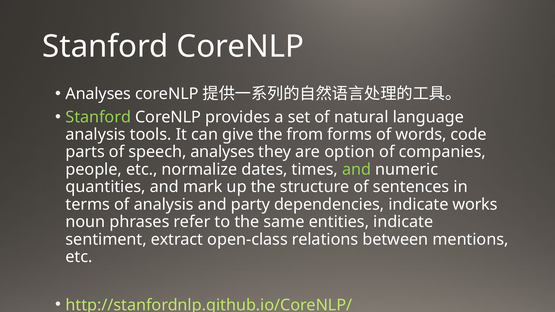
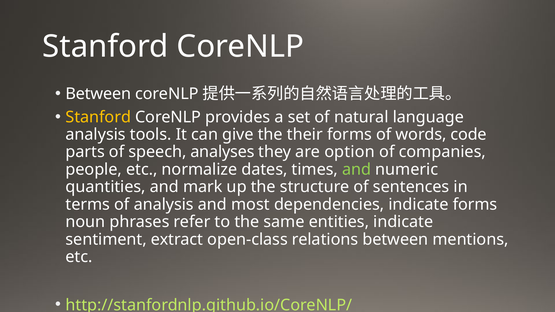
Analyses: Analyses -> Between (98, 94)
Stanford colour: light green -> yellow (98, 117)
from: from -> their (305, 135)
party: party -> most (250, 205)
indicate works: works -> forms (475, 205)
